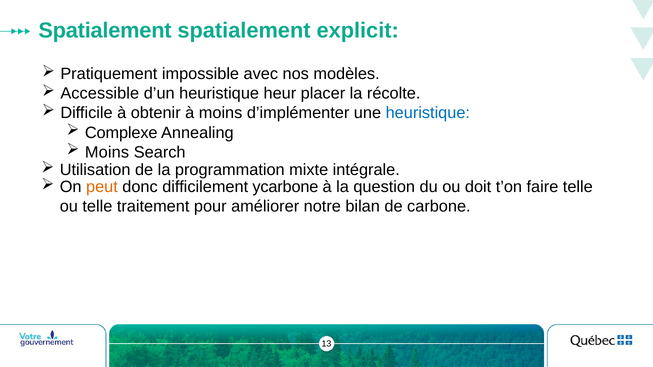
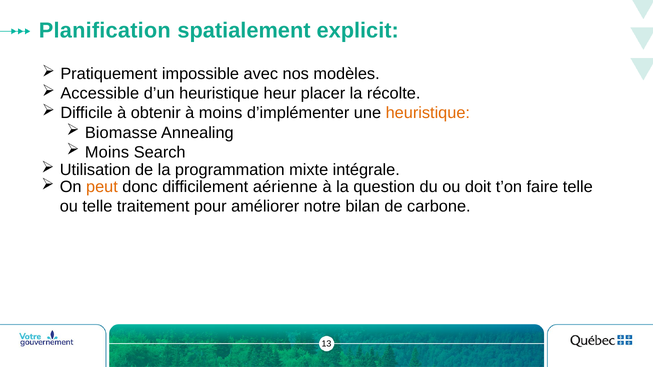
Spatialement: Spatialement -> Planification (105, 31)
heuristique colour: blue -> orange (428, 113)
Complexe: Complexe -> Biomasse (121, 133)
ycarbone: ycarbone -> aérienne (285, 187)
